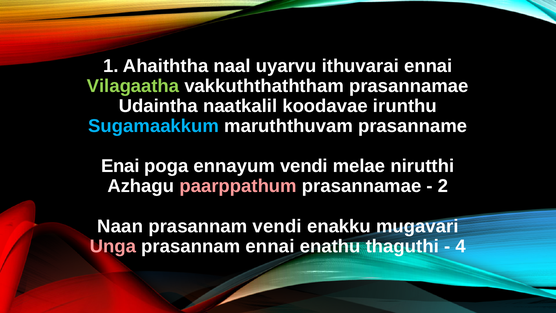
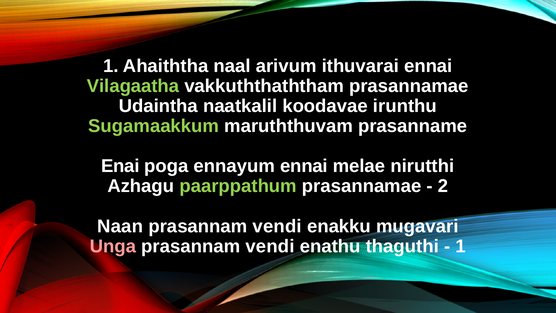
uyarvu: uyarvu -> arivum (286, 66)
Sugamaakkum colour: light blue -> light green (154, 126)
ennayum vendi: vendi -> ennai (304, 166)
paarppathum colour: pink -> light green (238, 186)
ennai: ennai -> vendi (270, 246)
4: 4 -> 1 (461, 246)
